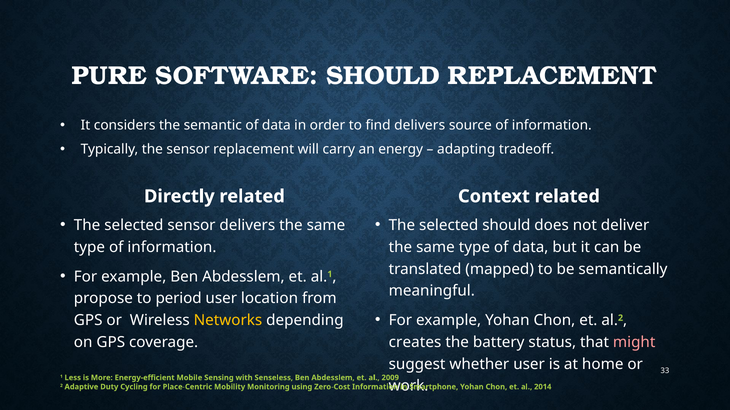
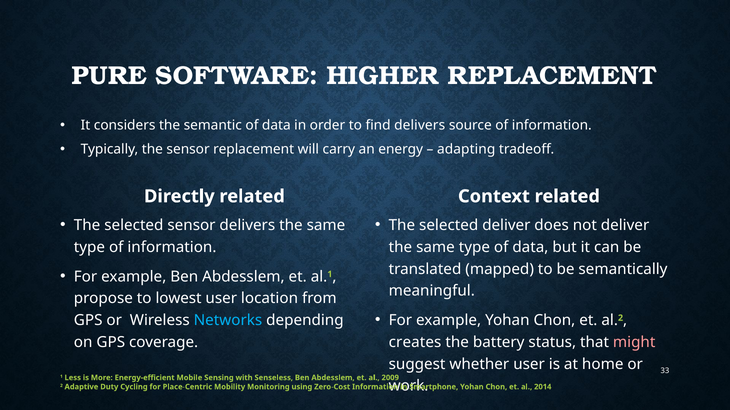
SOFTWARE SHOULD: SHOULD -> HIGHER (383, 76)
selected should: should -> deliver (506, 226)
period: period -> lowest (179, 299)
Networks colour: yellow -> light blue (228, 321)
